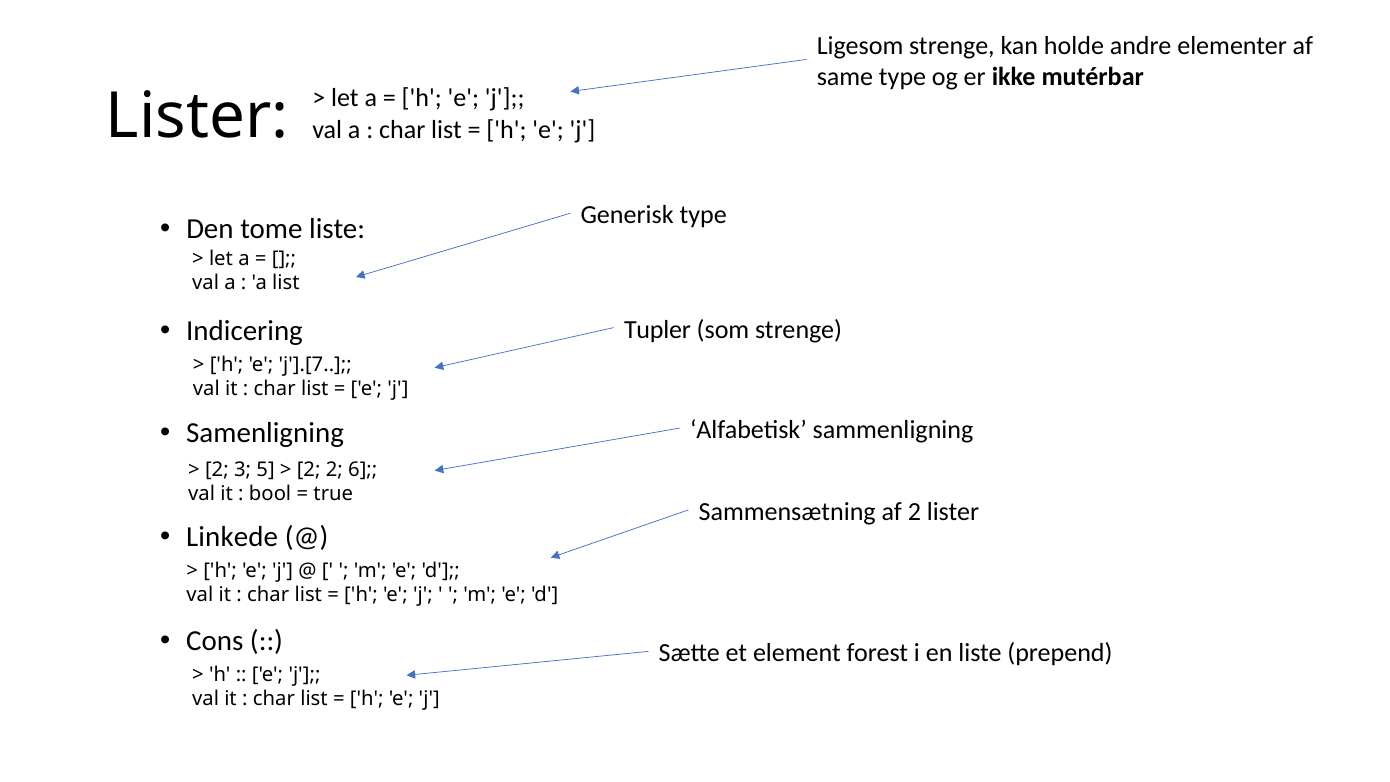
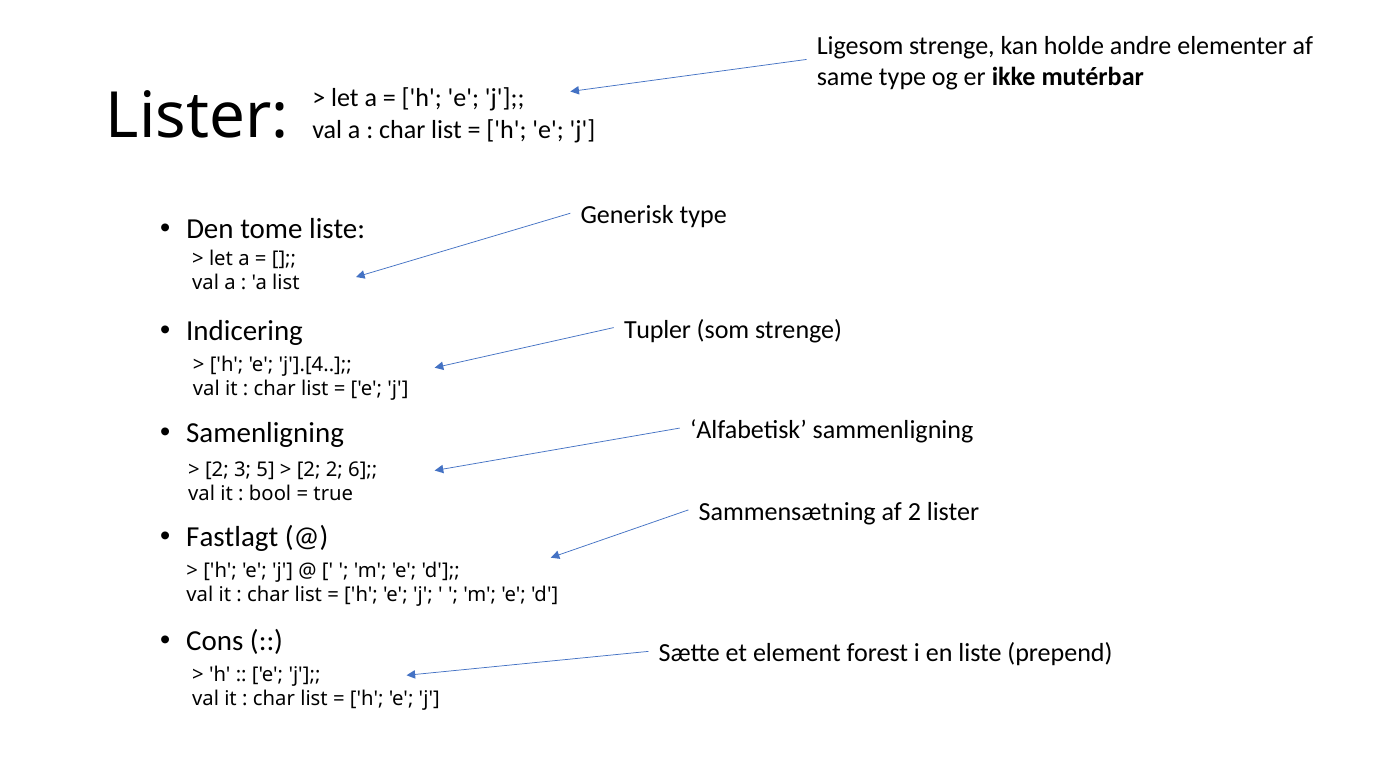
j'].[7: j'].[7 -> j'].[4 (315, 365)
Linkede: Linkede -> Fastlagt (232, 537)
